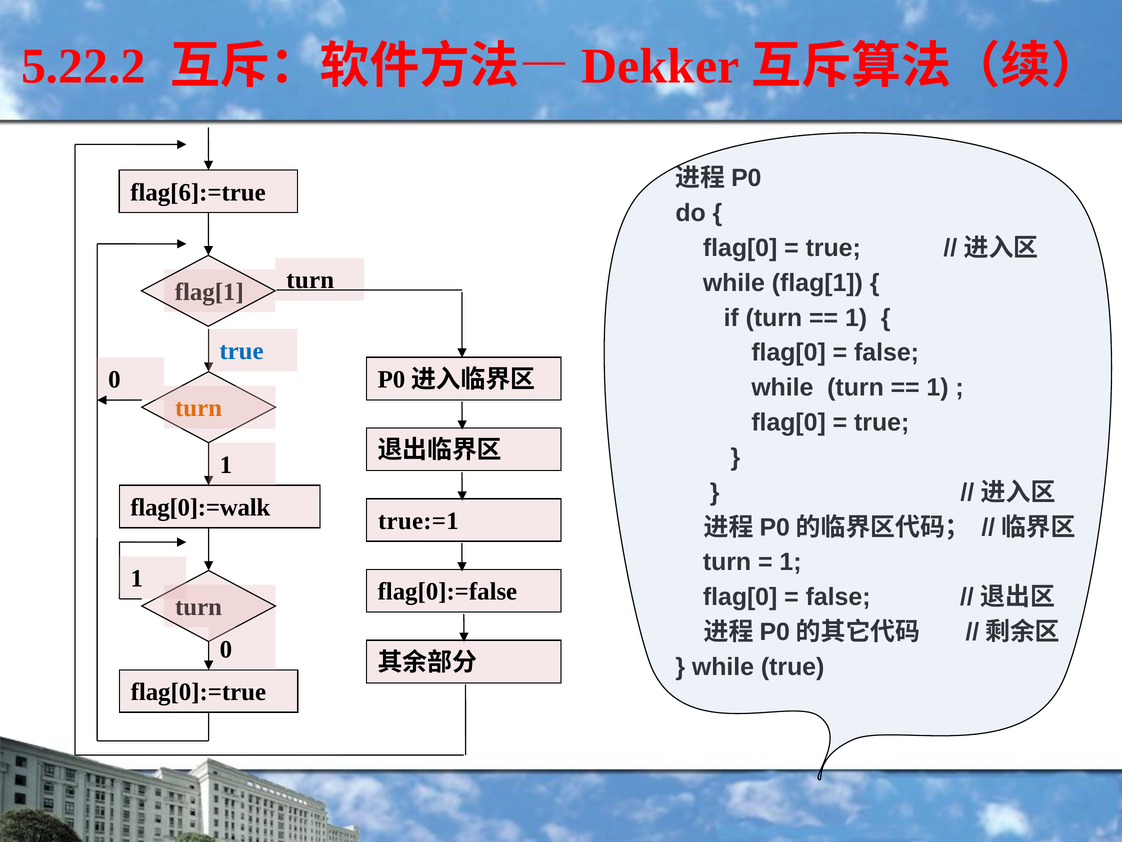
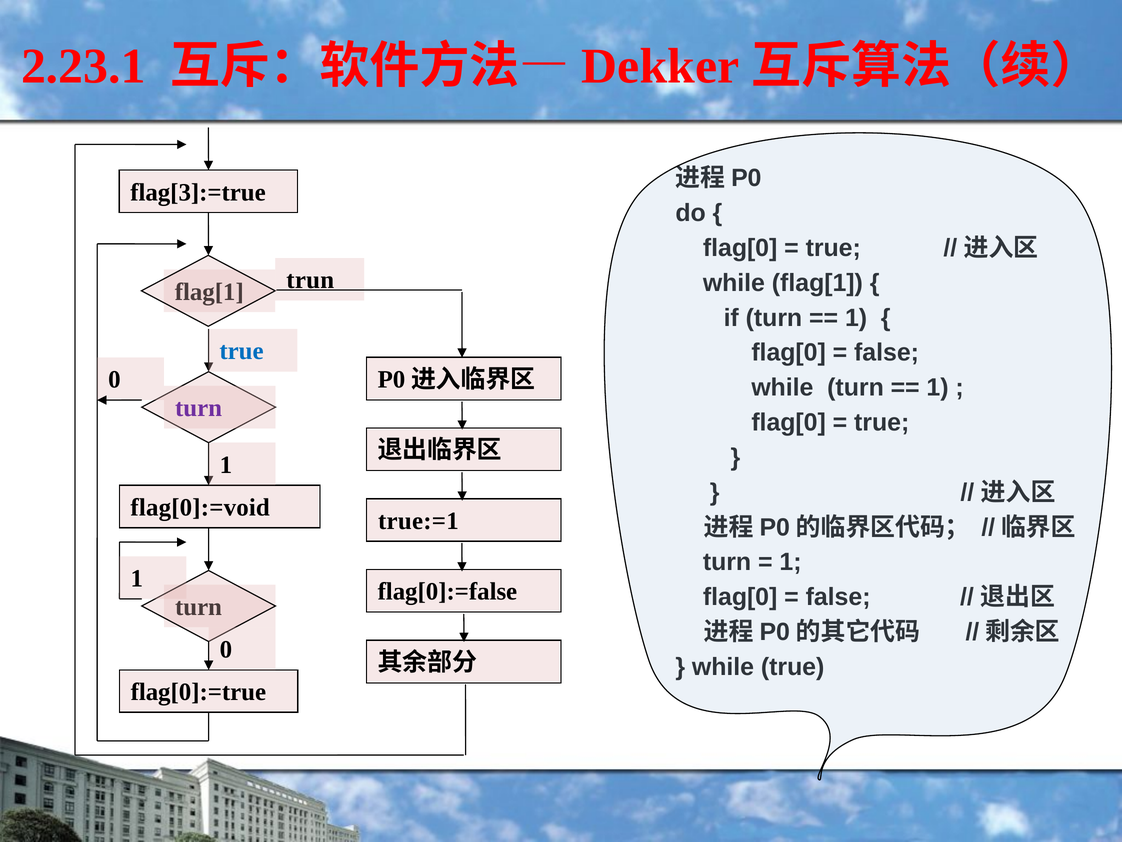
5.22.2: 5.22.2 -> 2.23.1 (83, 66)
flag[6]:=true: flag[6]:=true -> flag[3]:=true (198, 192)
turn: turn -> trun (310, 280)
turn colour: orange -> purple (199, 408)
flag[0]:=walk: flag[0]:=walk -> flag[0]:=void (200, 507)
